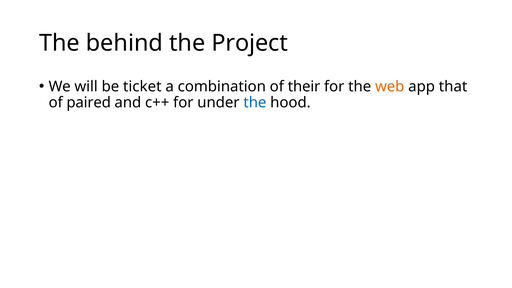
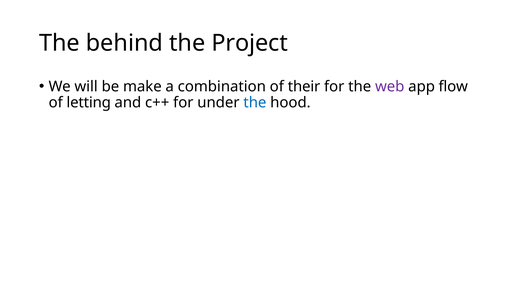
ticket: ticket -> make (142, 87)
web colour: orange -> purple (390, 87)
that: that -> flow (453, 87)
paired: paired -> letting (89, 103)
